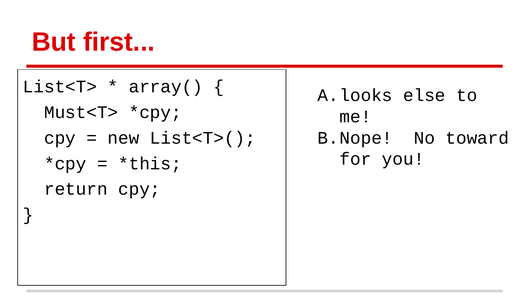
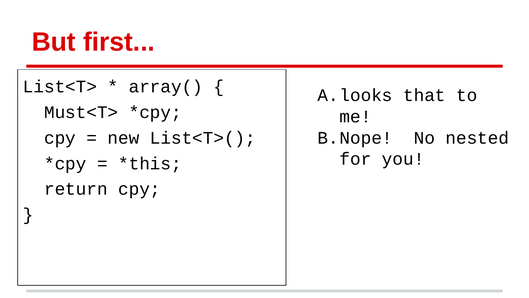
else: else -> that (424, 95)
toward: toward -> nested (477, 138)
